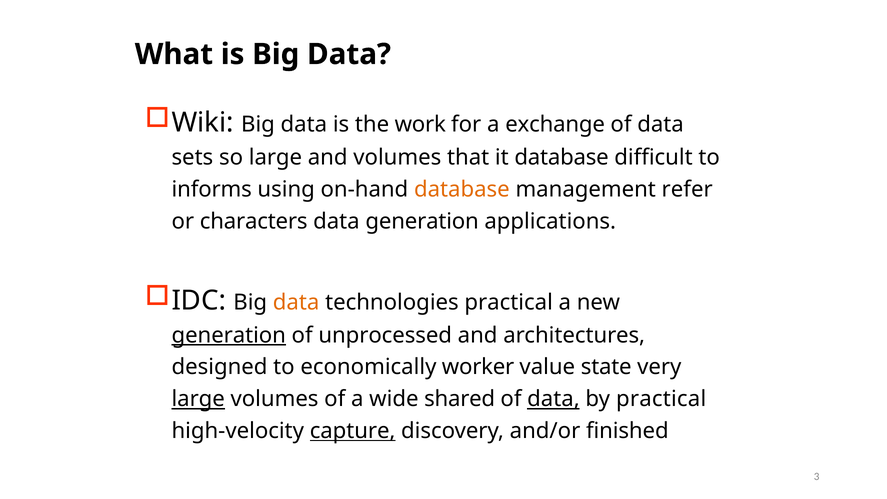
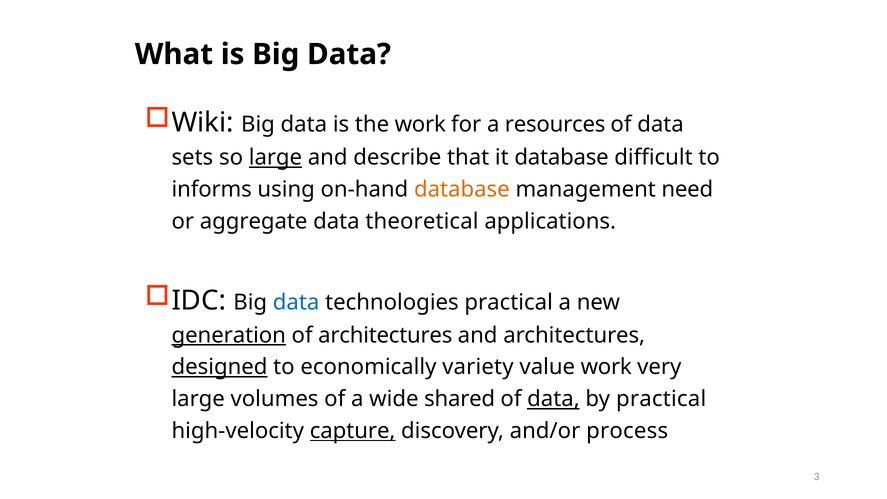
exchange: exchange -> resources (555, 125)
large underline: none -> present (275, 158)
and volumes: volumes -> describe (397, 158)
refer: refer -> need (687, 190)
characters: characters -> aggregate (254, 221)
data generation: generation -> theoretical (422, 221)
data colour: orange -> blue (296, 302)
of unprocessed: unprocessed -> architectures (385, 335)
designed underline: none -> present (220, 367)
worker: worker -> variety (478, 367)
value state: state -> work (606, 367)
large underline: present -> none (198, 399)
finished: finished -> process (627, 431)
